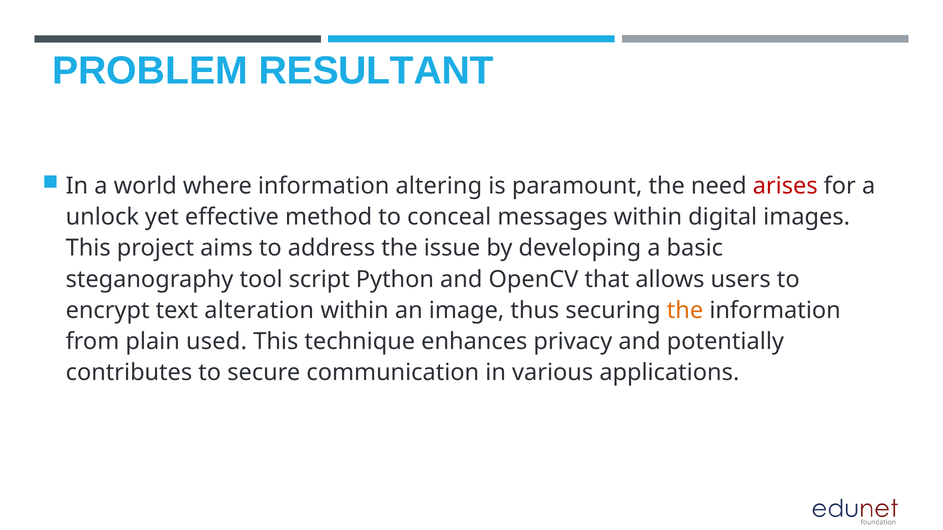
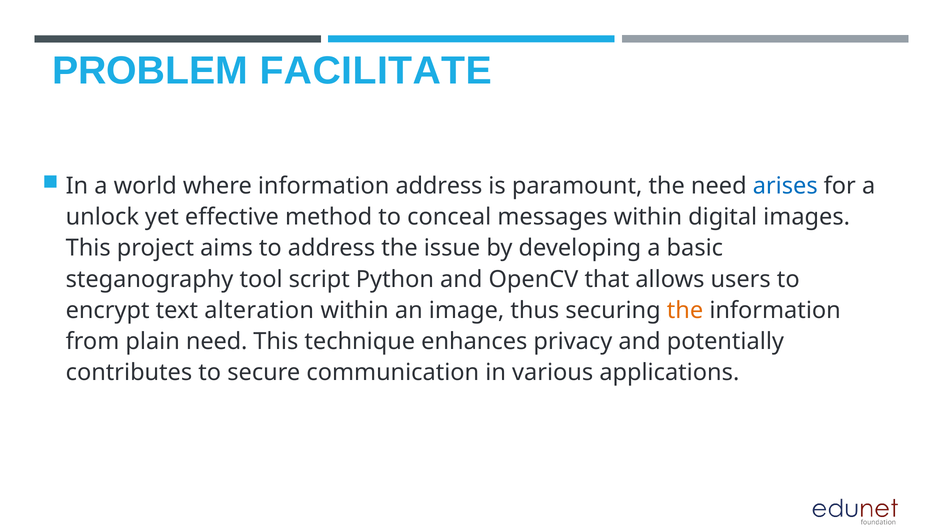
RESULTANT: RESULTANT -> FACILITATE (376, 71)
information altering: altering -> address (439, 186)
arises colour: red -> blue (785, 186)
plain used: used -> need (217, 342)
